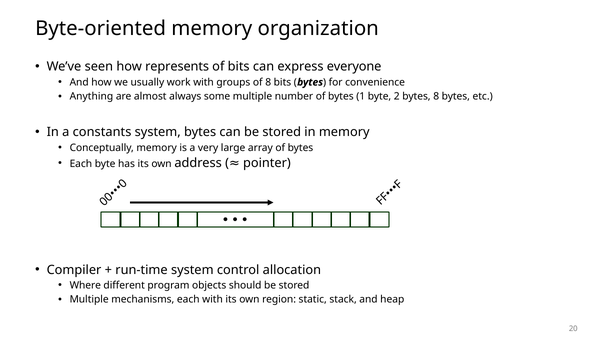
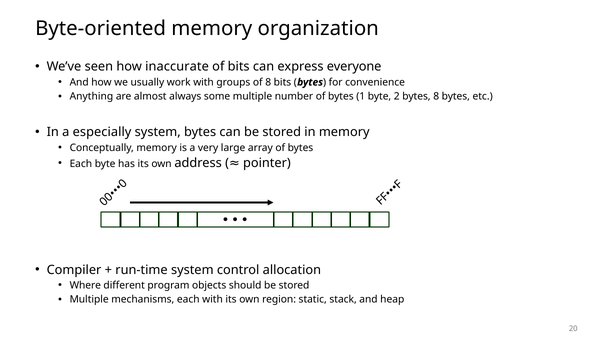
represents: represents -> inaccurate (177, 67)
constants: constants -> especially (102, 132)
